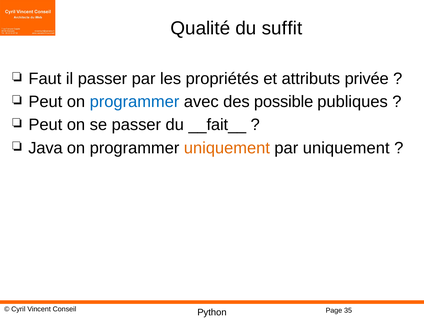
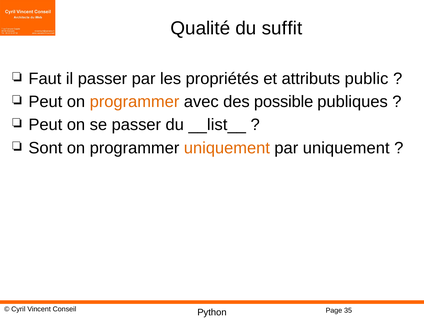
privée: privée -> public (367, 79)
programmer colour: blue -> orange (135, 102)
__fait__: __fait__ -> __list__ (217, 125)
Java: Java -> Sont (45, 148)
